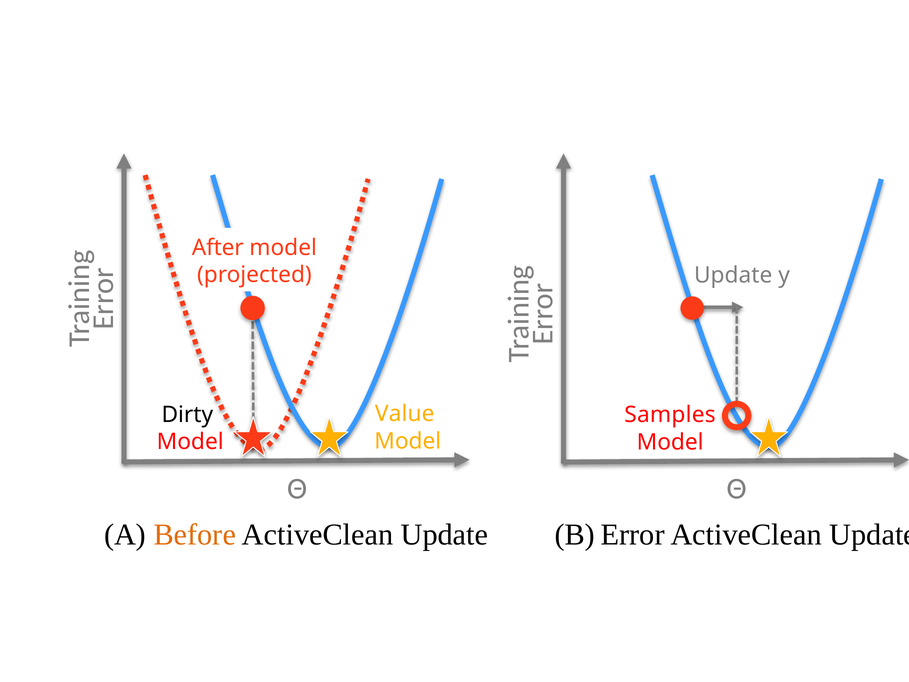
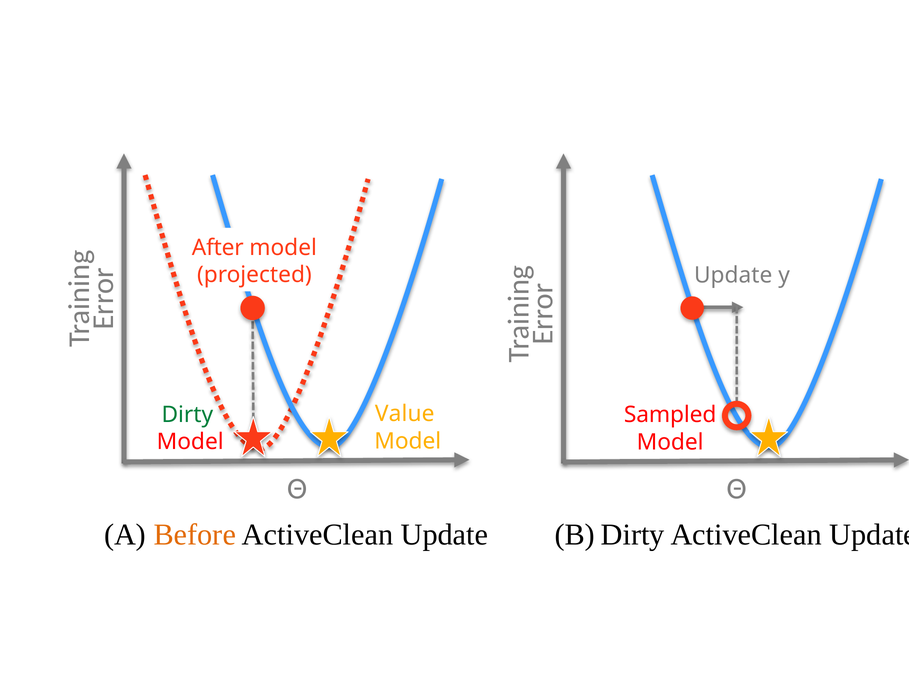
Dirty colour: black -> green (187, 415)
Samples: Samples -> Sampled (670, 415)
B Error: Error -> Dirty (633, 534)
